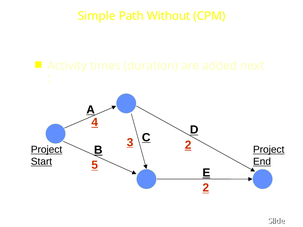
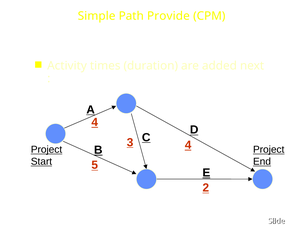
Without: Without -> Provide (168, 16)
3 2: 2 -> 4 (188, 145)
